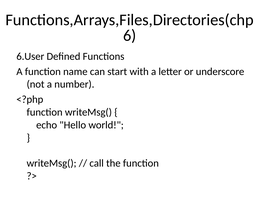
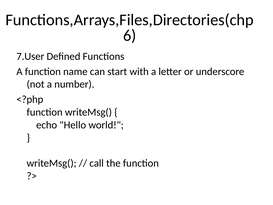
6.User: 6.User -> 7.User (30, 56)
